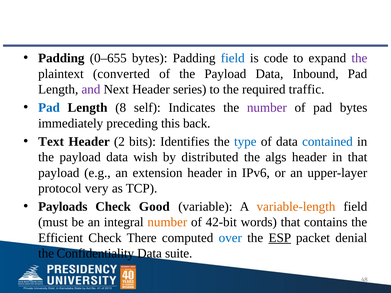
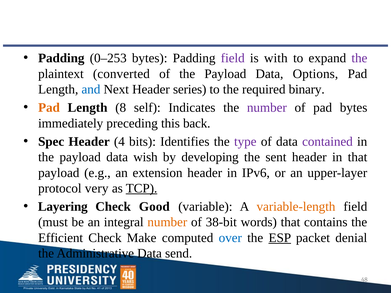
0–655: 0–655 -> 0–253 (108, 58)
field colour: blue -> purple (233, 58)
code: code -> with (276, 58)
Inbound: Inbound -> Options (315, 74)
and colour: purple -> blue (91, 89)
traffic: traffic -> binary (307, 89)
Pad colour: blue -> orange (49, 108)
Text: Text -> Spec (51, 142)
2: 2 -> 4 (119, 142)
type colour: blue -> purple (245, 142)
contained colour: blue -> purple (327, 142)
distributed: distributed -> developing (210, 157)
algs: algs -> sent (276, 157)
TCP underline: none -> present (142, 189)
Payloads: Payloads -> Layering (63, 207)
42-bit: 42-bit -> 38-bit (221, 222)
There: There -> Make (142, 238)
Confidentiality: Confidentiality -> Administrative (95, 254)
suite: suite -> send (179, 254)
